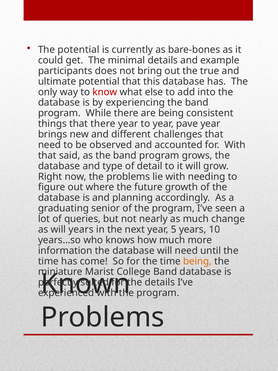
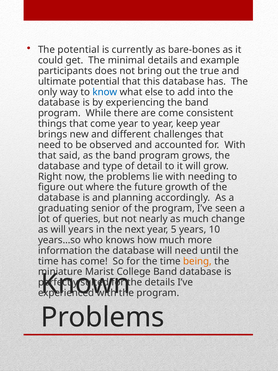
know colour: red -> blue (105, 92)
are being: being -> come (171, 113)
that there: there -> come (103, 124)
pave: pave -> keep (187, 124)
